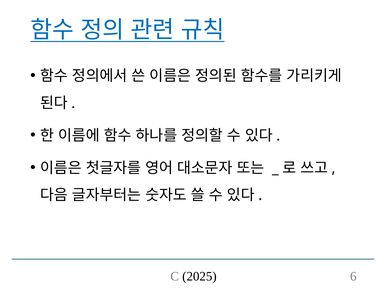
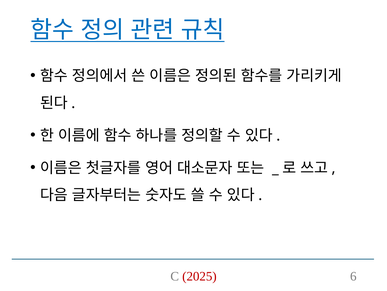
2025 colour: black -> red (199, 276)
